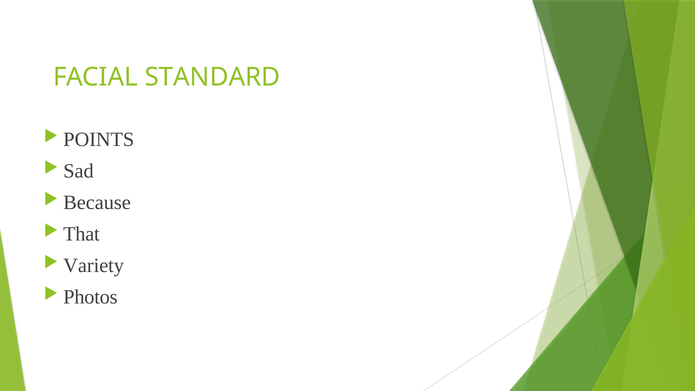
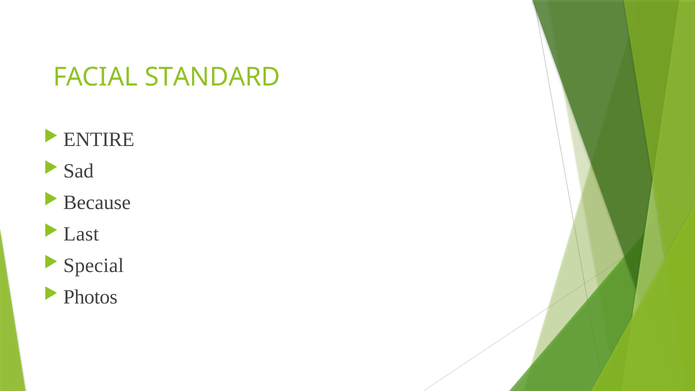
POINTS: POINTS -> ENTIRE (99, 139)
That: That -> Last (81, 234)
Variety: Variety -> Special (94, 265)
